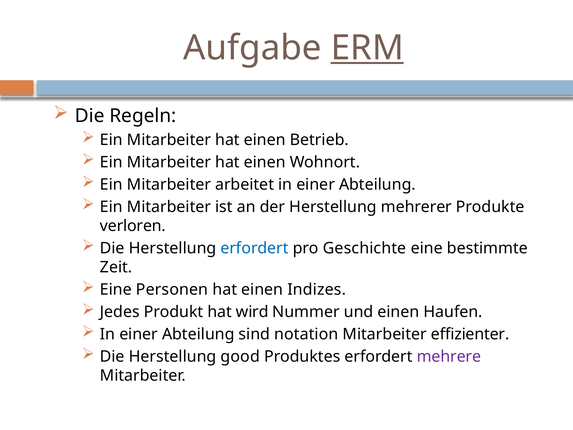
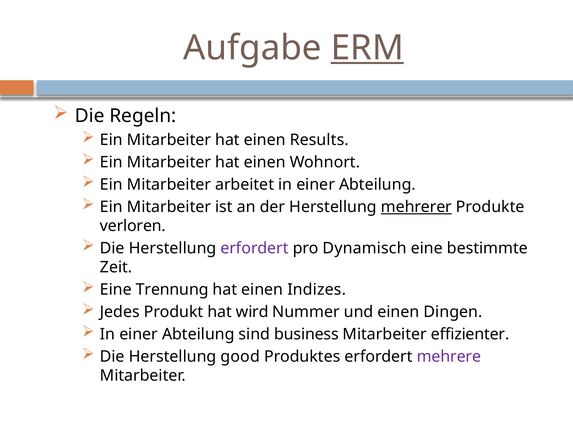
Betrieb: Betrieb -> Results (319, 140)
mehrerer underline: none -> present (416, 207)
erfordert colour: blue -> purple (255, 248)
Geschichte: Geschichte -> Dynamisch (365, 248)
Personen: Personen -> Trennung (172, 290)
Haufen: Haufen -> Dingen (453, 312)
notation: notation -> business (306, 334)
